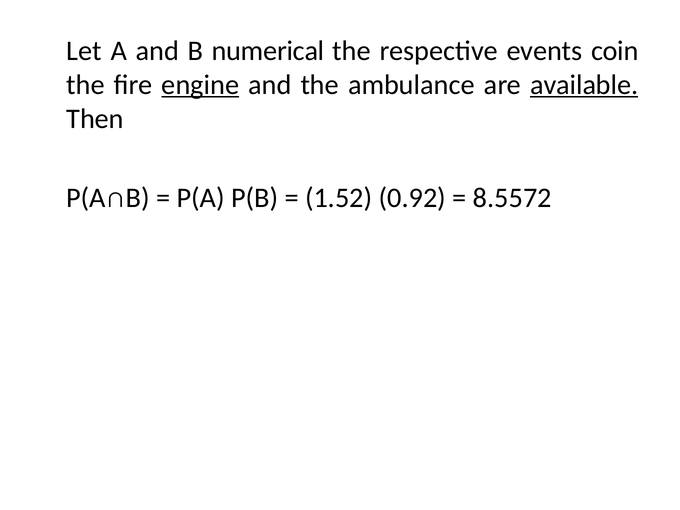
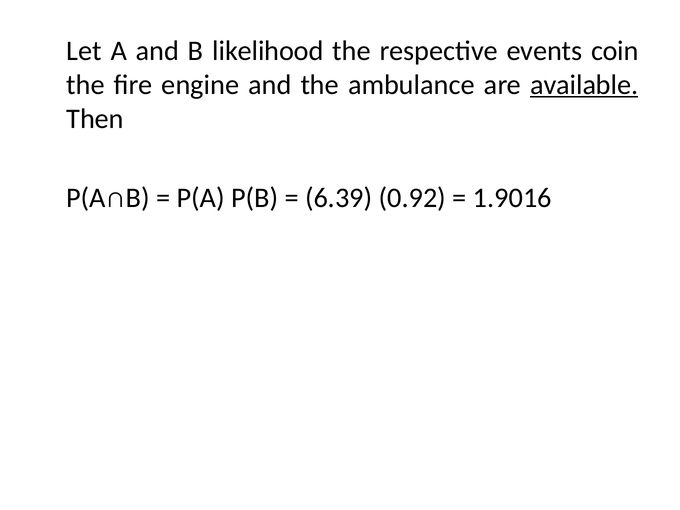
numerical: numerical -> likelihood (268, 51)
engine underline: present -> none (200, 85)
1.52: 1.52 -> 6.39 (339, 198)
8.5572: 8.5572 -> 1.9016 (512, 198)
